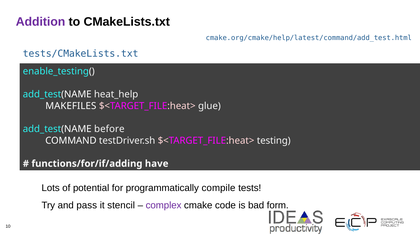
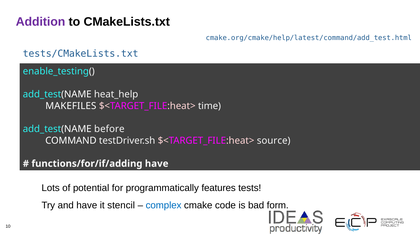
glue: glue -> time (209, 106)
testing: testing -> source (274, 141)
compile: compile -> features (219, 188)
and pass: pass -> have (87, 206)
complex colour: purple -> blue (164, 206)
